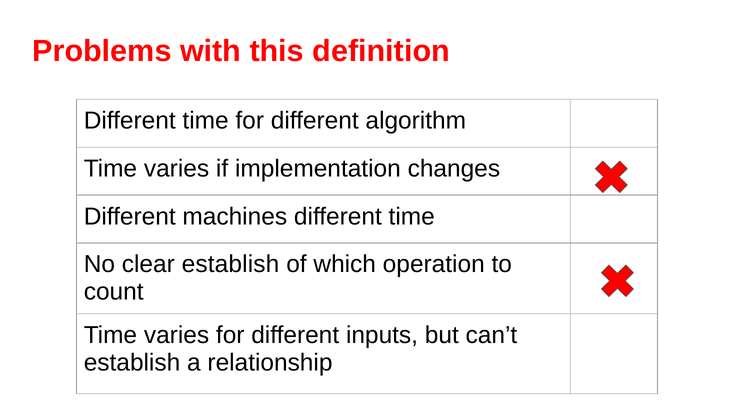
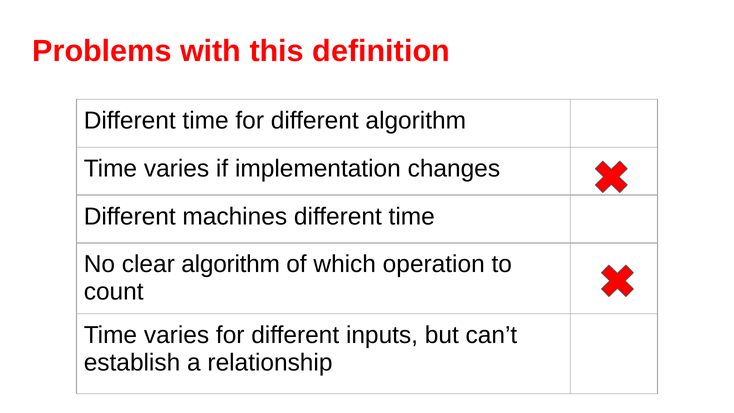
clear establish: establish -> algorithm (231, 264)
